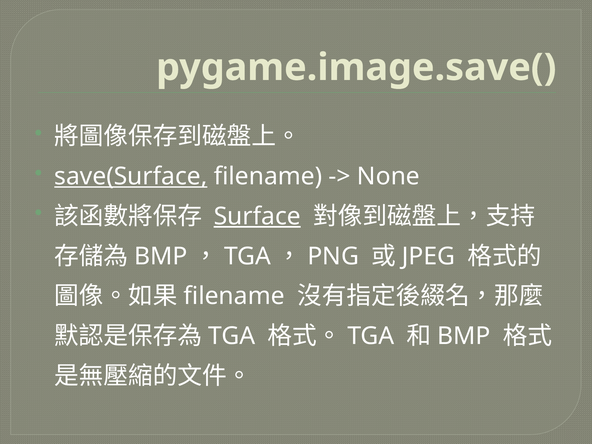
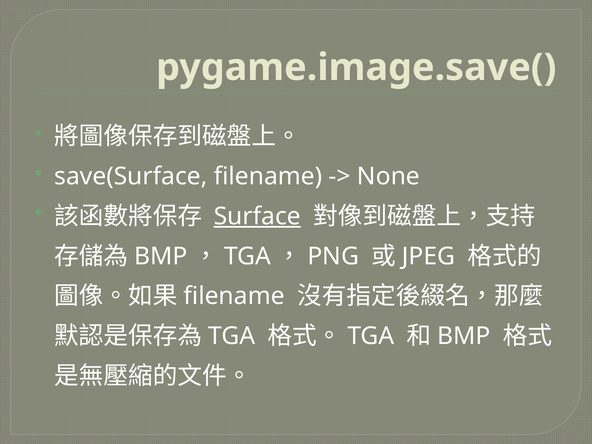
save(Surface underline: present -> none (131, 176)
